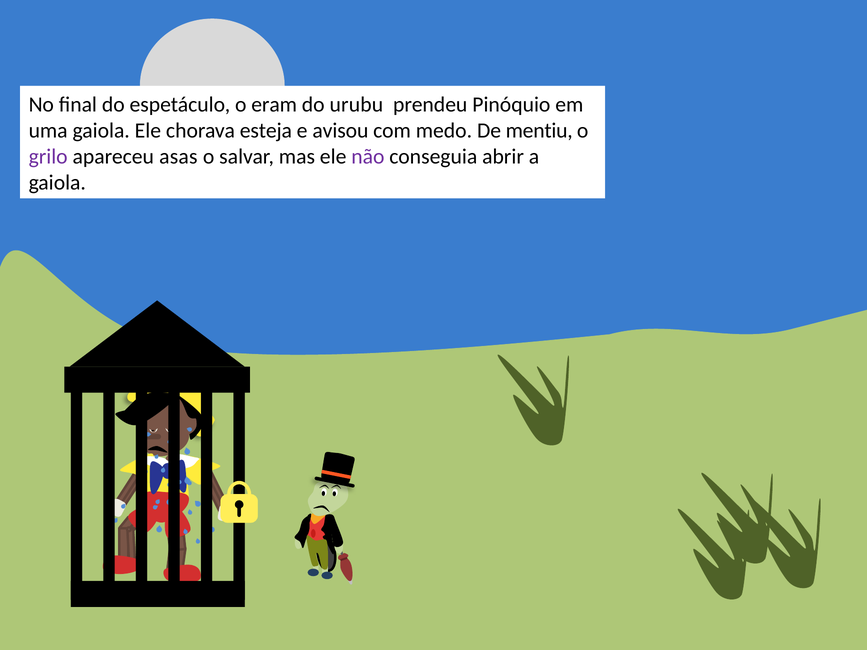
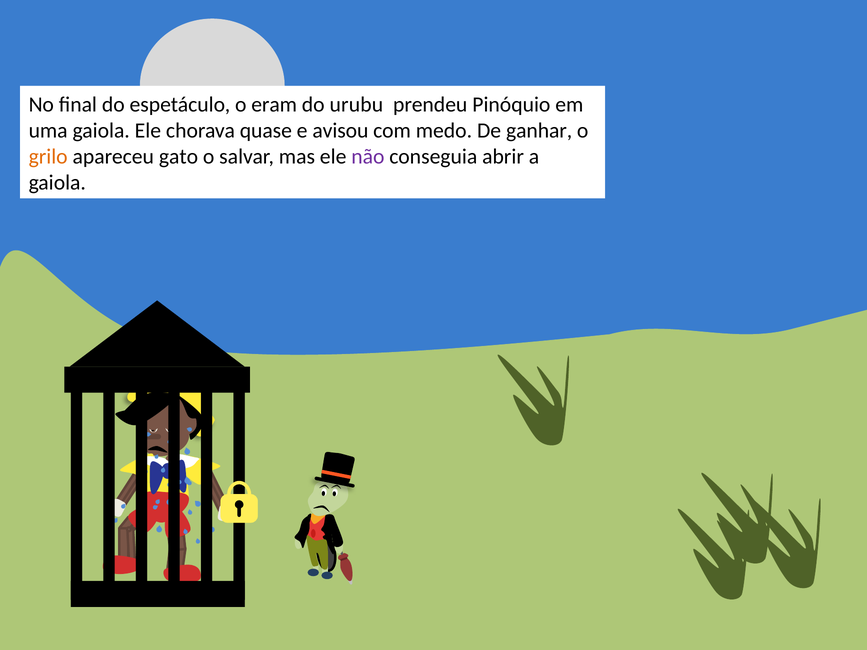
esteja: esteja -> quase (266, 131)
mentiu: mentiu -> ganhar (539, 131)
grilo colour: purple -> orange (48, 157)
asas: asas -> gato (178, 157)
